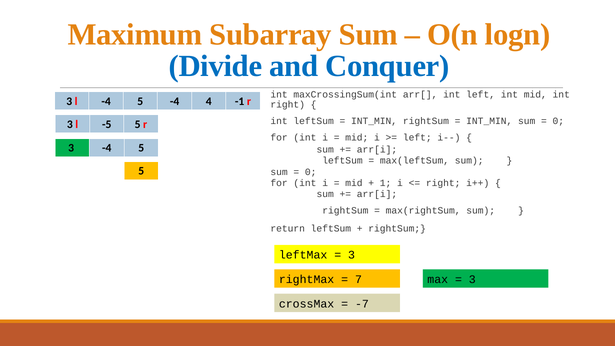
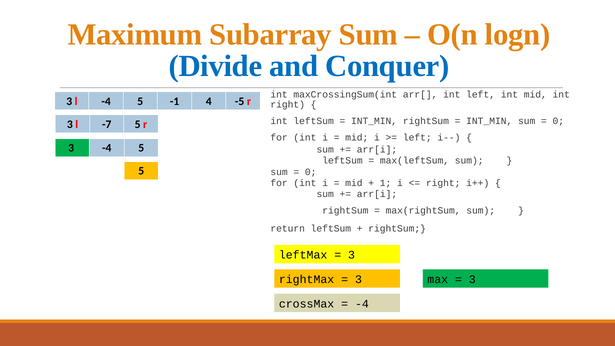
5 -4: -4 -> -1 (175, 101)
-1: -1 -> -5 (240, 101)
-5: -5 -> -7 (107, 124)
7: 7 -> 3 (358, 279)
-7: -7 -> -4 (362, 304)
